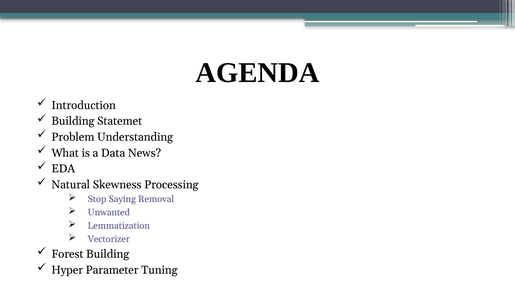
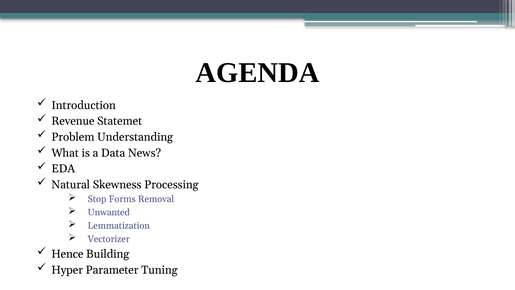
Building: Building -> Revenue (73, 121)
Saying: Saying -> Forms (122, 199)
Forest: Forest -> Hence (67, 254)
